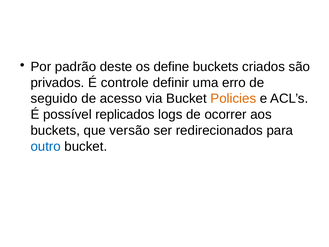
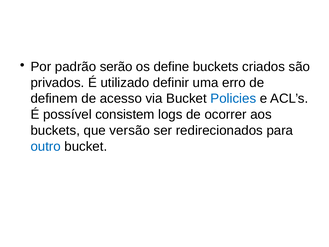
deste: deste -> serão (116, 67)
controle: controle -> utilizado (125, 83)
seguido: seguido -> definem (54, 98)
Policies colour: orange -> blue (233, 98)
replicados: replicados -> consistem (125, 114)
